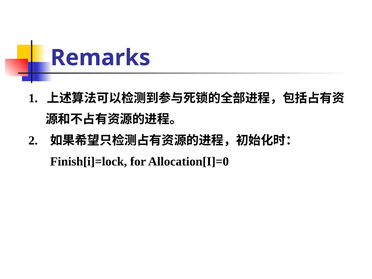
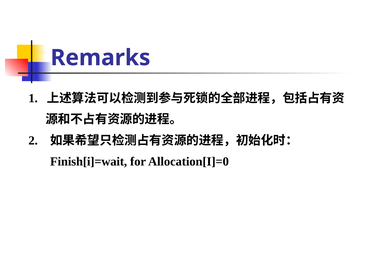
Finish[i]=lock: Finish[i]=lock -> Finish[i]=wait (89, 162)
